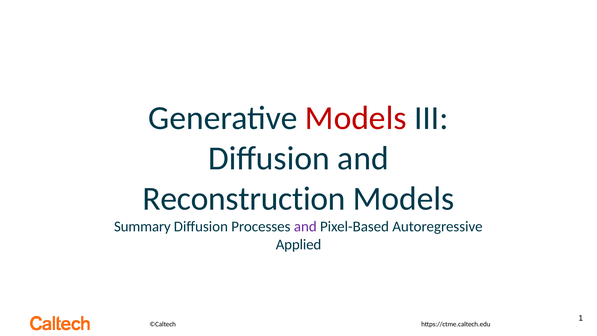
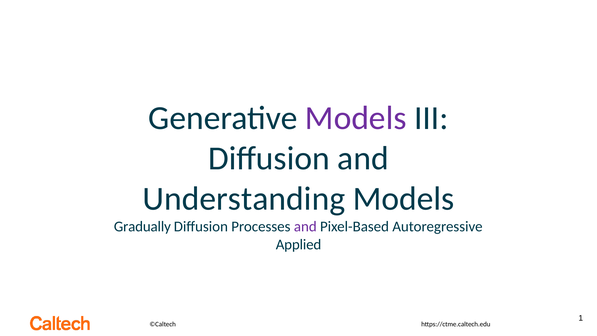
Models colour: red -> purple (356, 118)
Reconstruction: Reconstruction -> Understanding (244, 199)
Summary: Summary -> Gradually (142, 226)
